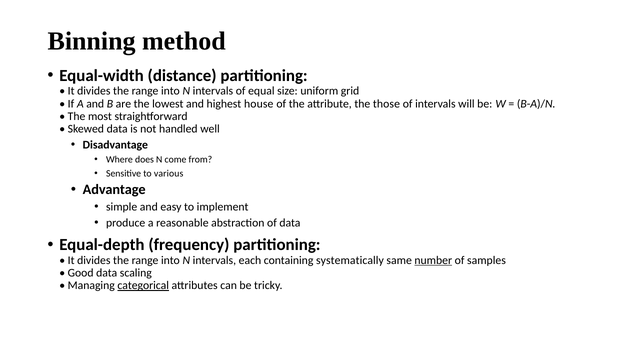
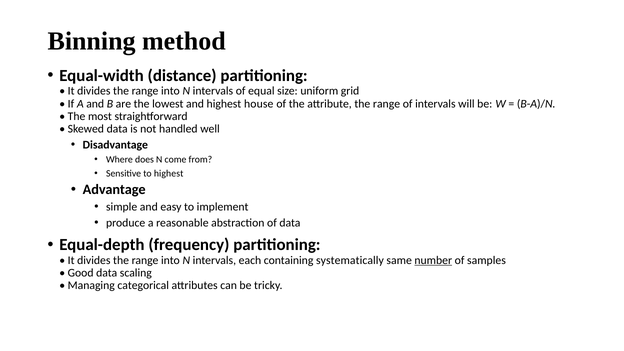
attribute the those: those -> range (387, 104)
to various: various -> highest (169, 173)
categorical underline: present -> none (143, 285)
